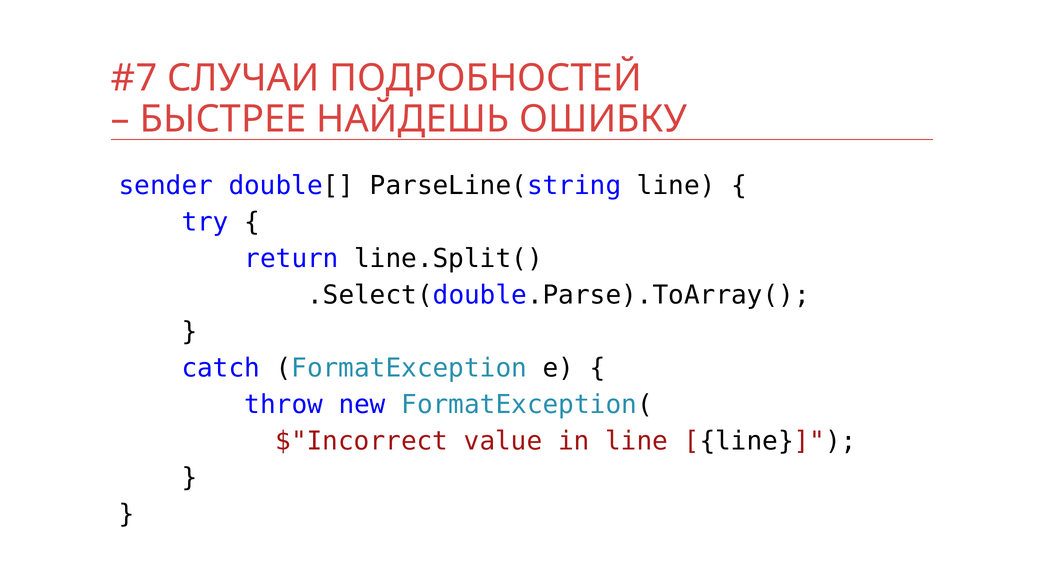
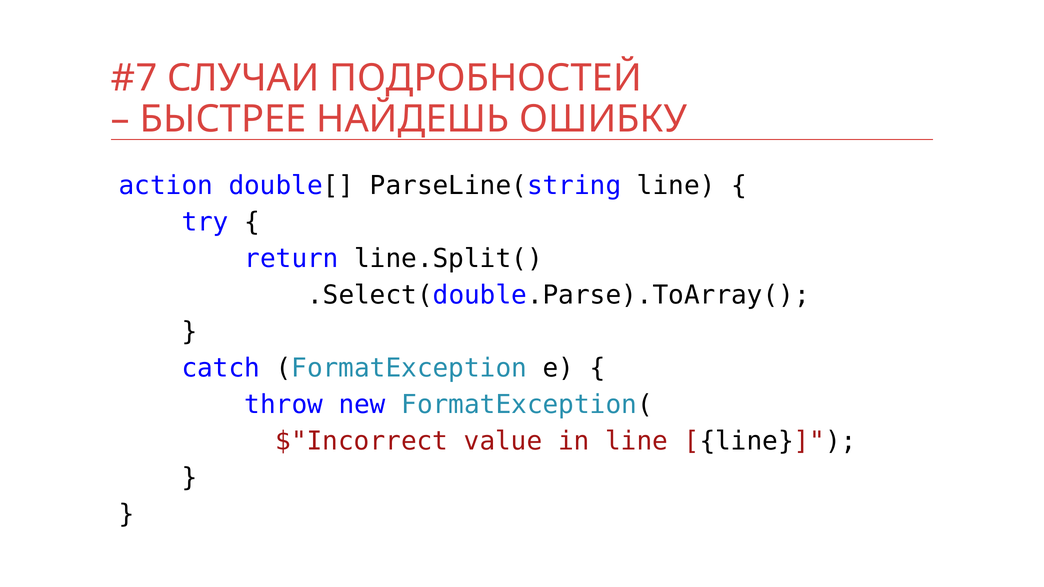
sender: sender -> action (166, 185)
